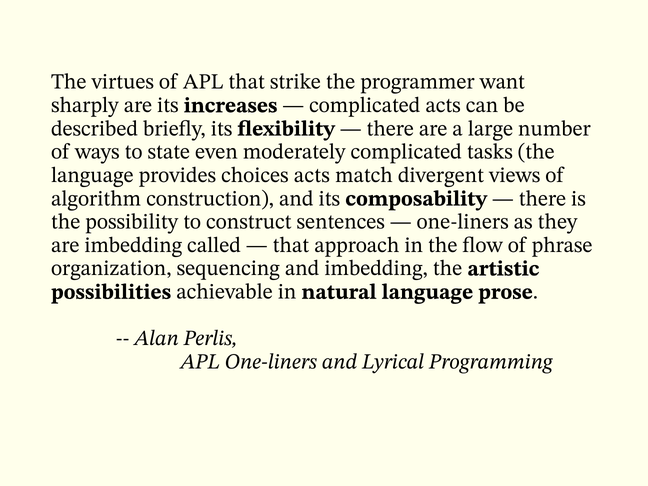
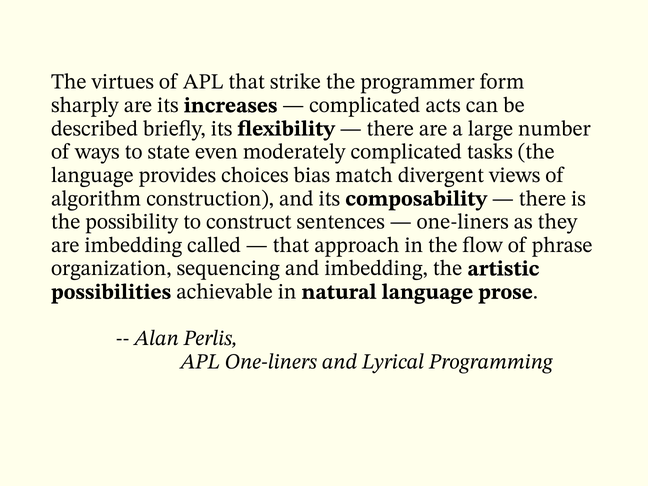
want: want -> form (502, 82)
choices acts: acts -> bias (312, 175)
